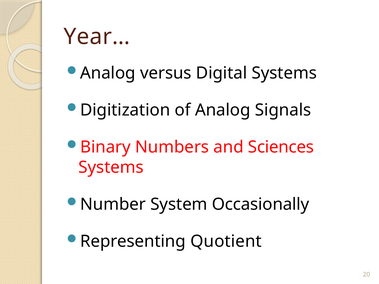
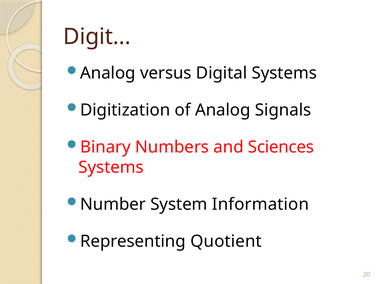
Year…: Year… -> Digit… (97, 37)
Occasionally: Occasionally -> Information (260, 205)
